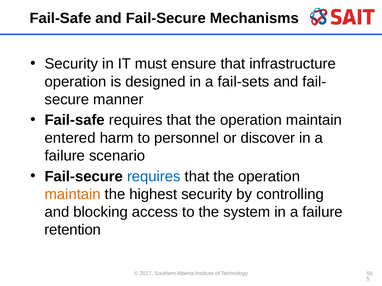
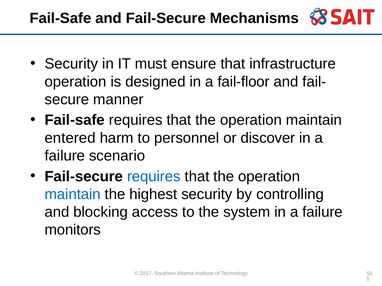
fail-sets: fail-sets -> fail-floor (244, 82)
maintain colour: orange -> blue (73, 194)
retention: retention -> monitors (73, 230)
